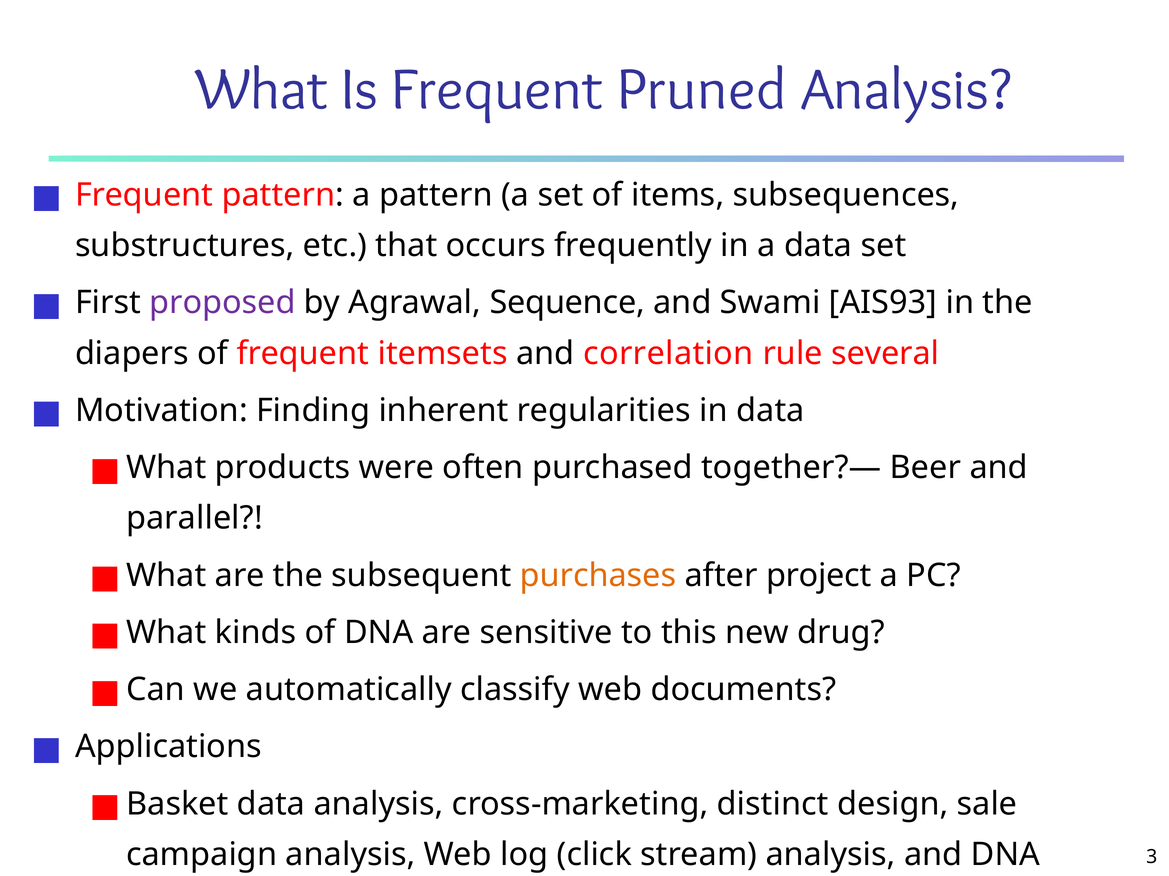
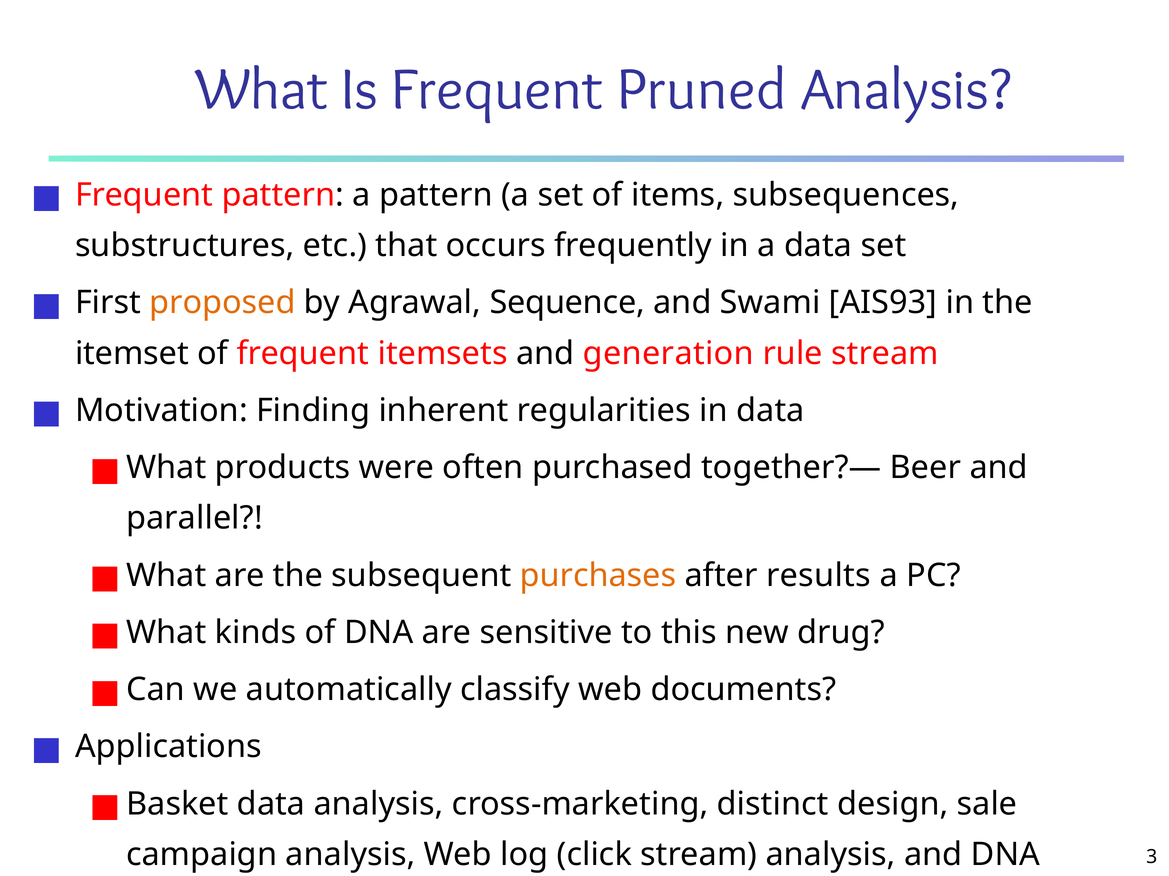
proposed colour: purple -> orange (222, 303)
diapers: diapers -> itemset (132, 354)
correlation: correlation -> generation (668, 354)
rule several: several -> stream (885, 354)
project: project -> results (818, 576)
